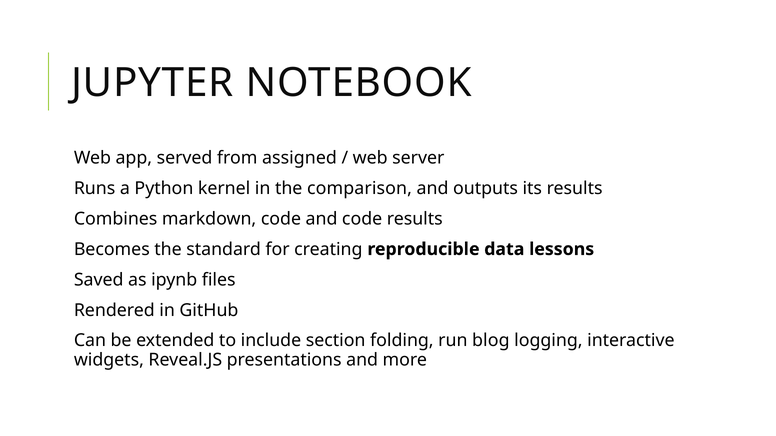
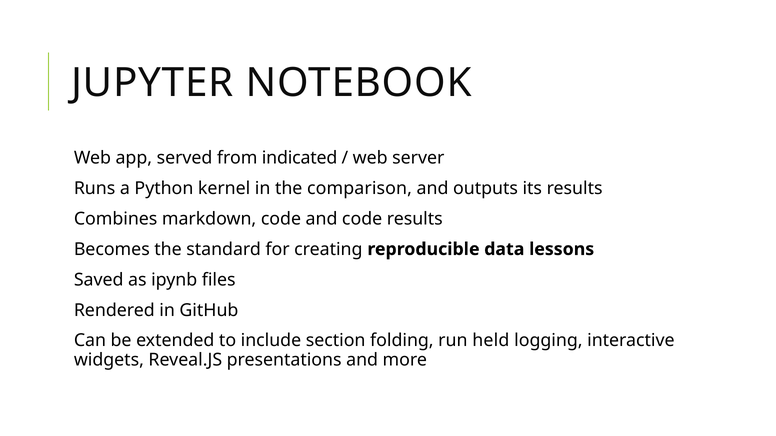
assigned: assigned -> indicated (300, 158)
blog: blog -> held (491, 341)
